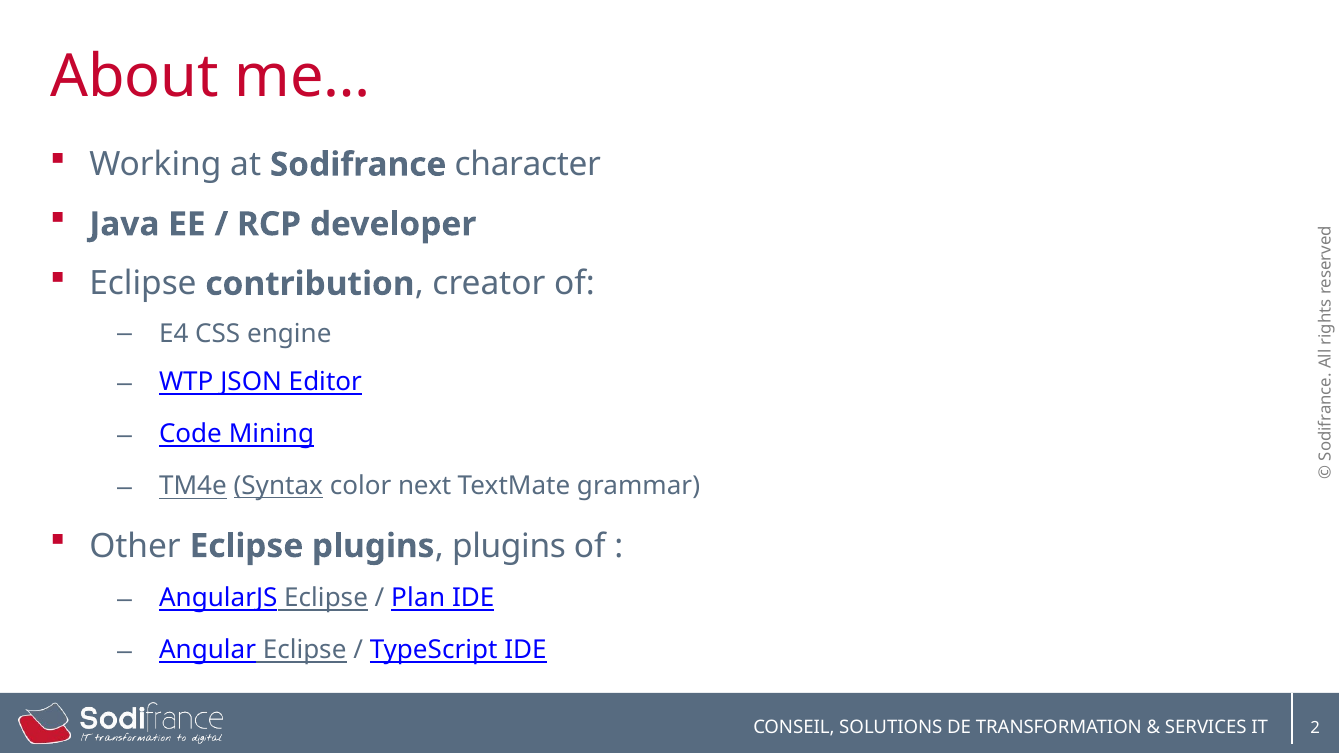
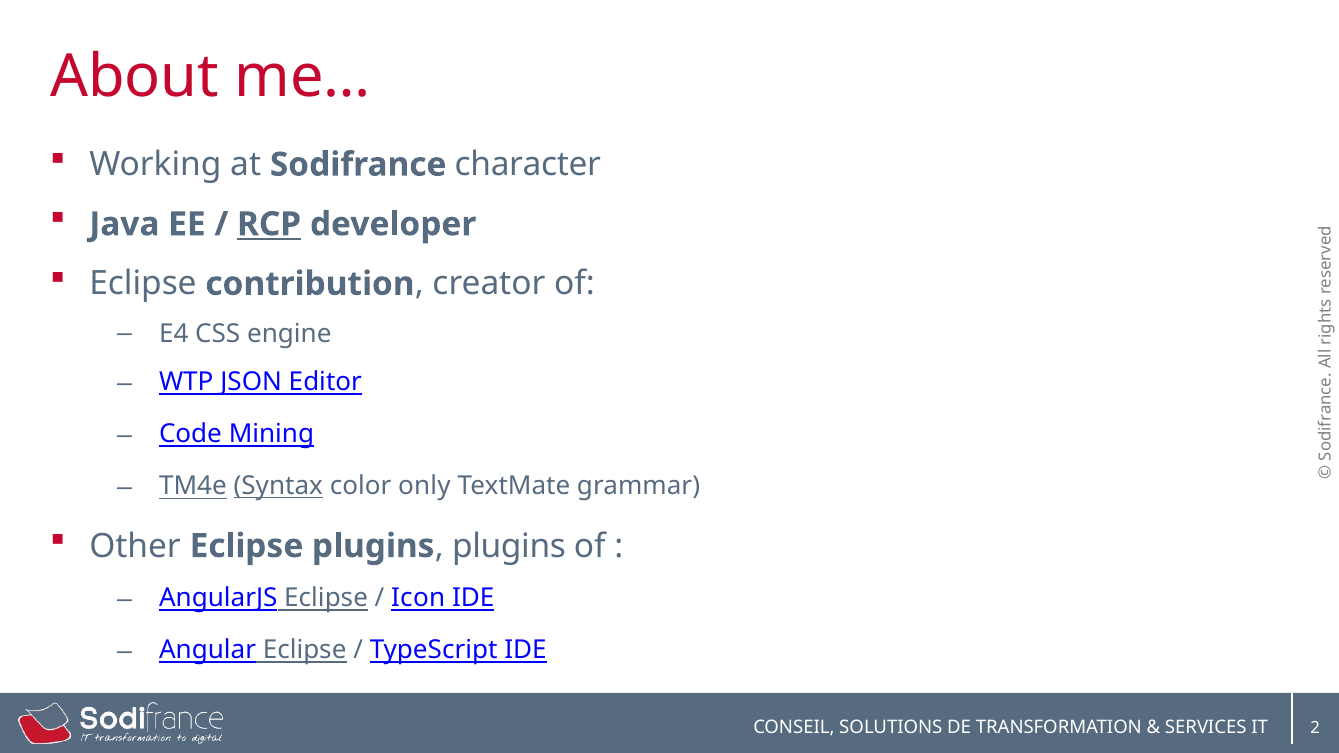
RCP underline: none -> present (269, 224)
next: next -> only (424, 486)
Plan: Plan -> Icon (418, 598)
